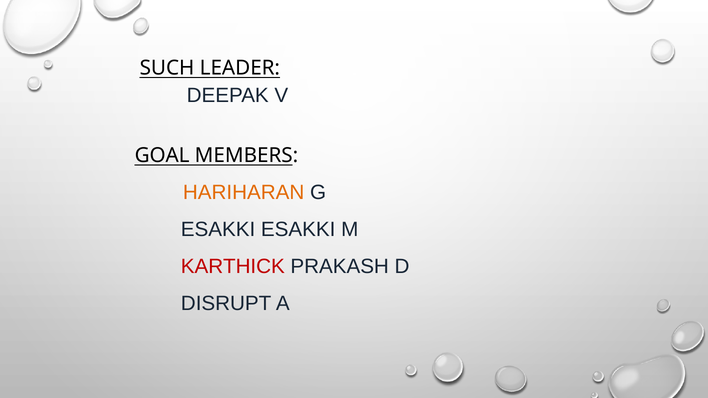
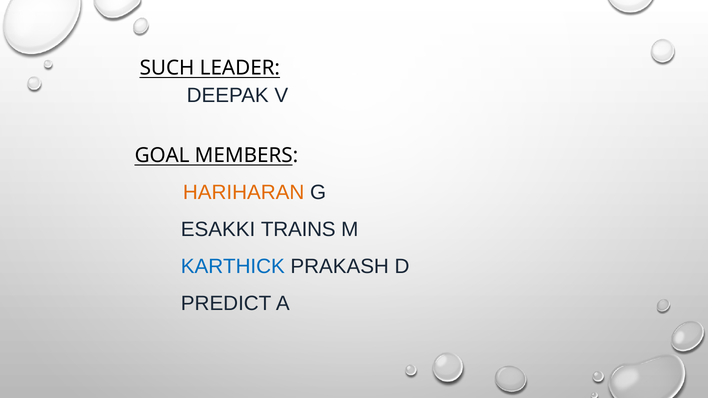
ESAKKI ESAKKI: ESAKKI -> TRAINS (298, 230)
KARTHICK colour: red -> blue (233, 267)
DISRUPT: DISRUPT -> PREDICT (226, 304)
